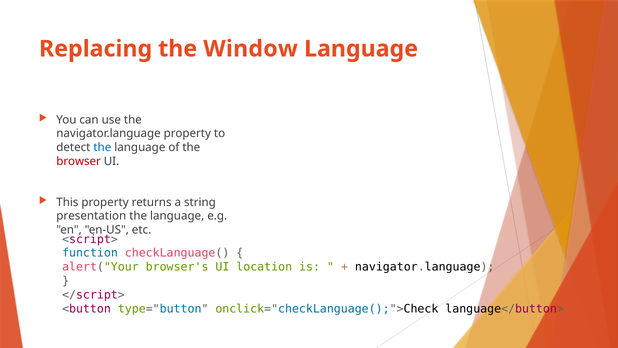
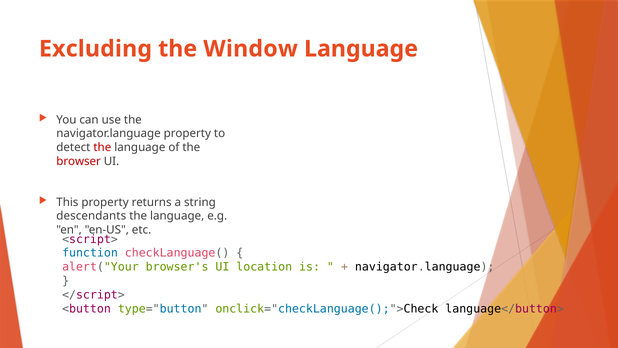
Replacing: Replacing -> Excluding (95, 49)
the colour: blue -> red (102, 147)
presentation: presentation -> descendants (91, 216)
